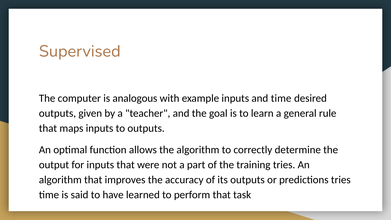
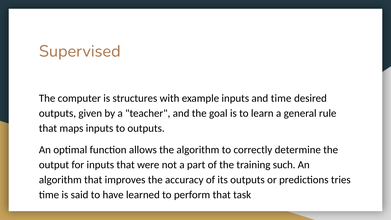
analogous: analogous -> structures (135, 98)
training tries: tries -> such (284, 165)
